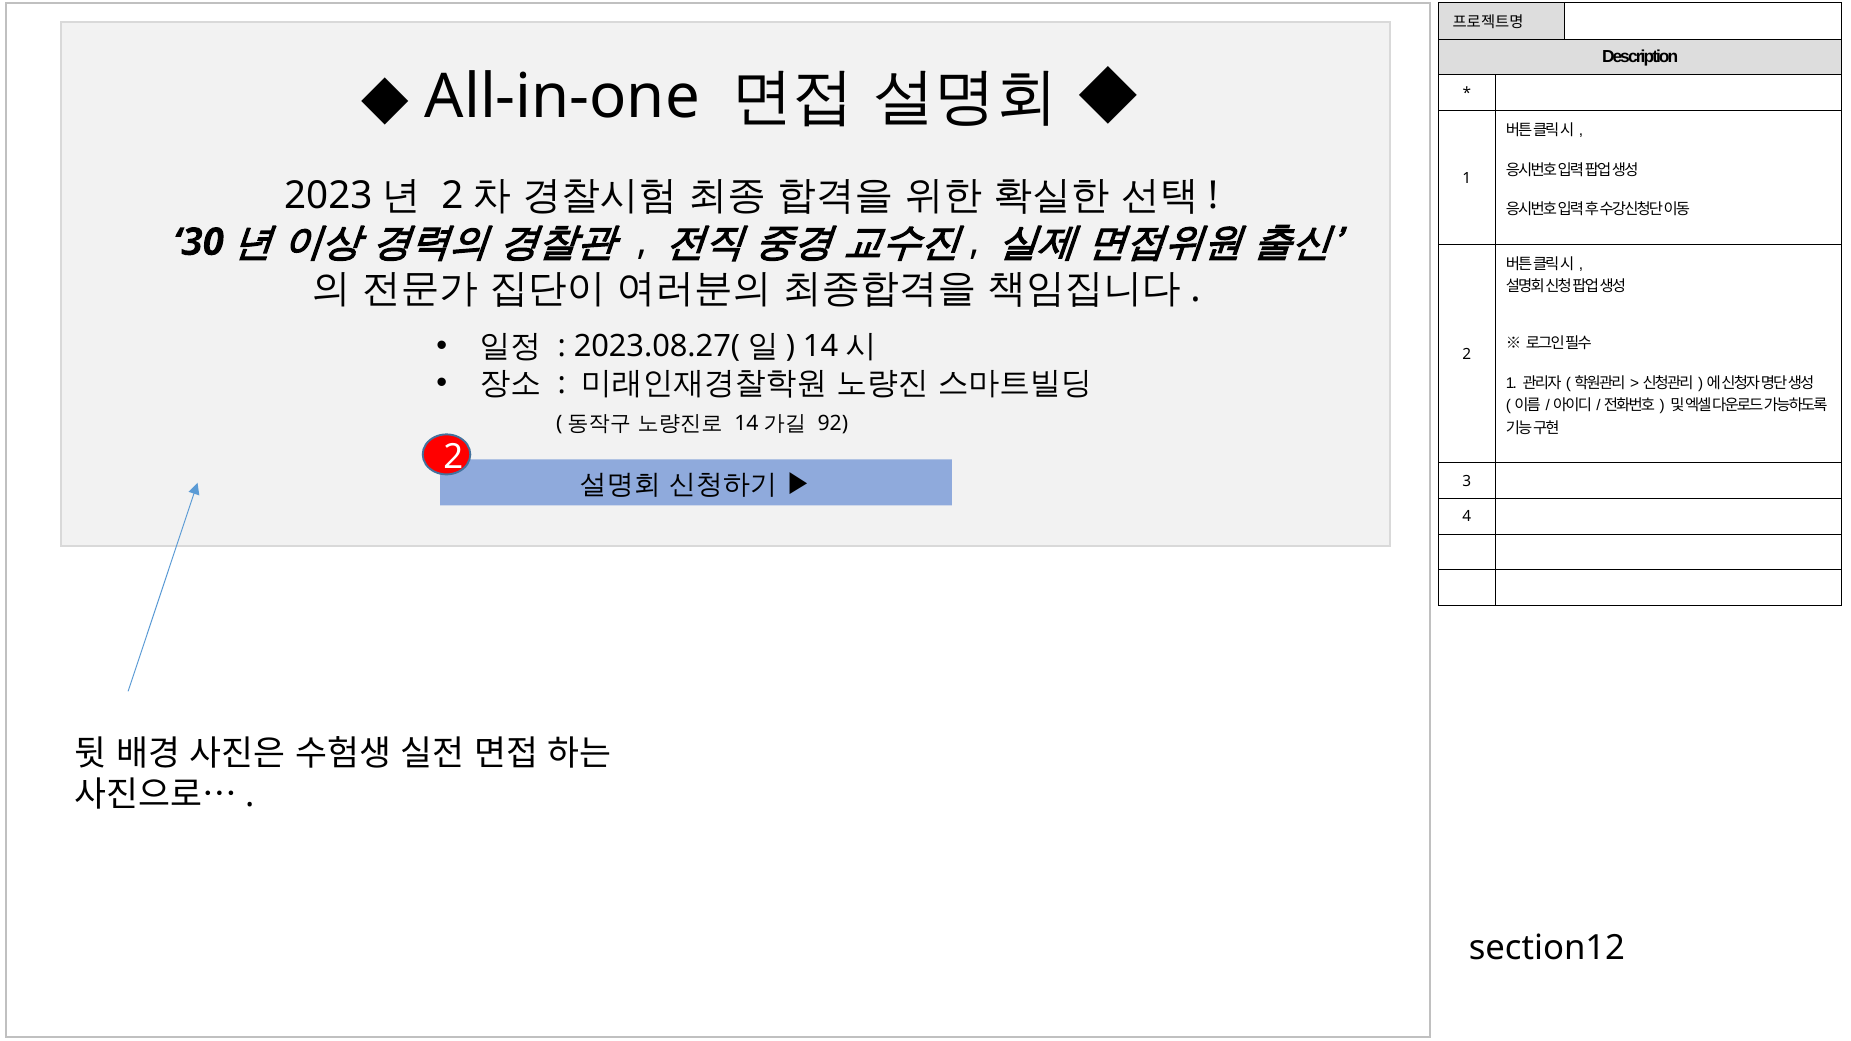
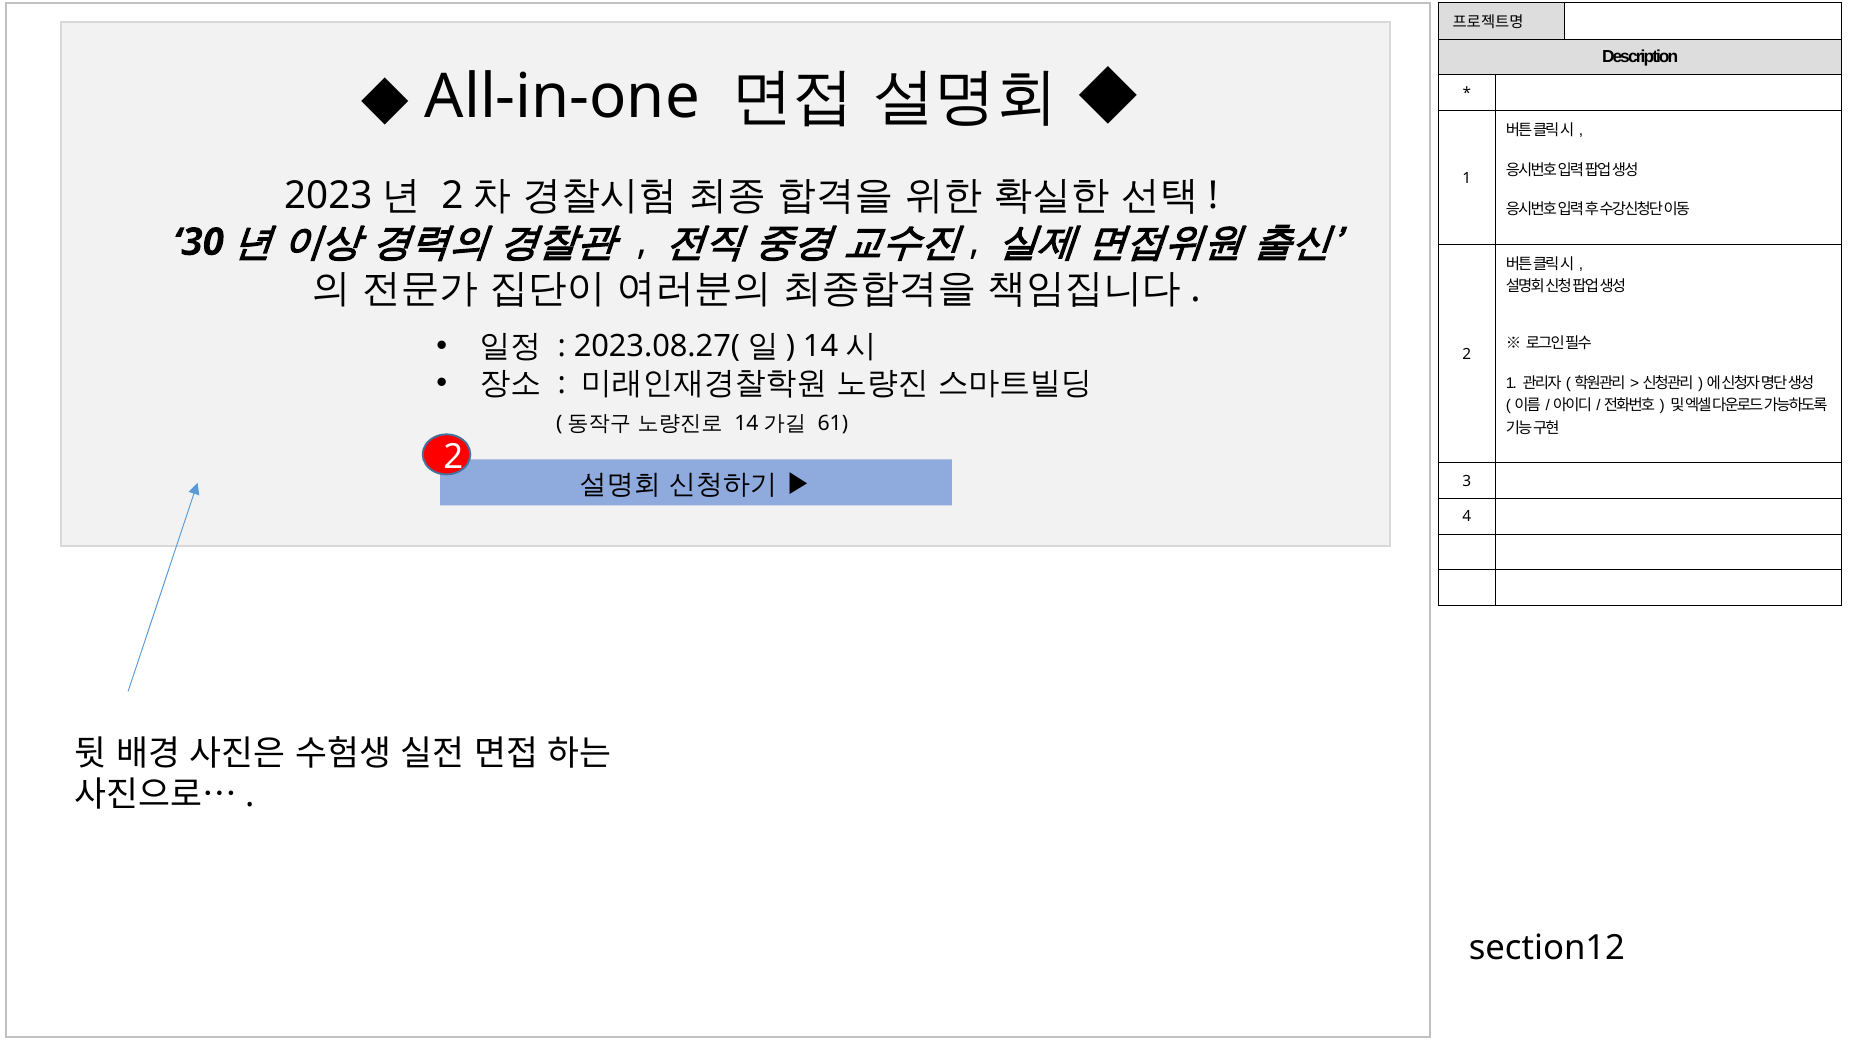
92: 92 -> 61 (833, 424)
